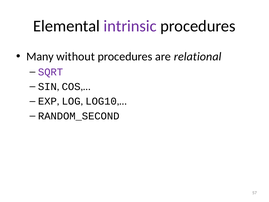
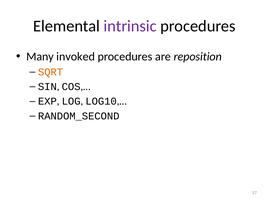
without: without -> invoked (76, 56)
relational: relational -> reposition (198, 56)
SQRT colour: purple -> orange (51, 72)
